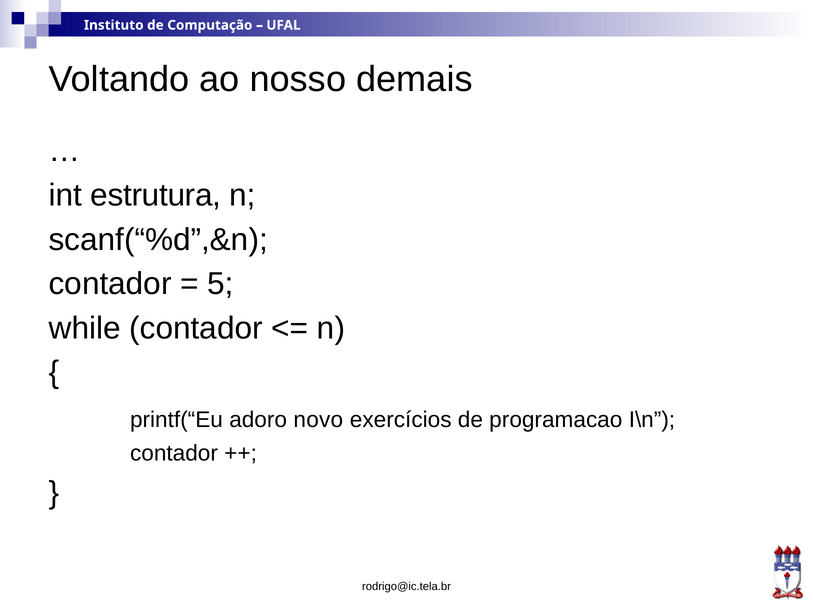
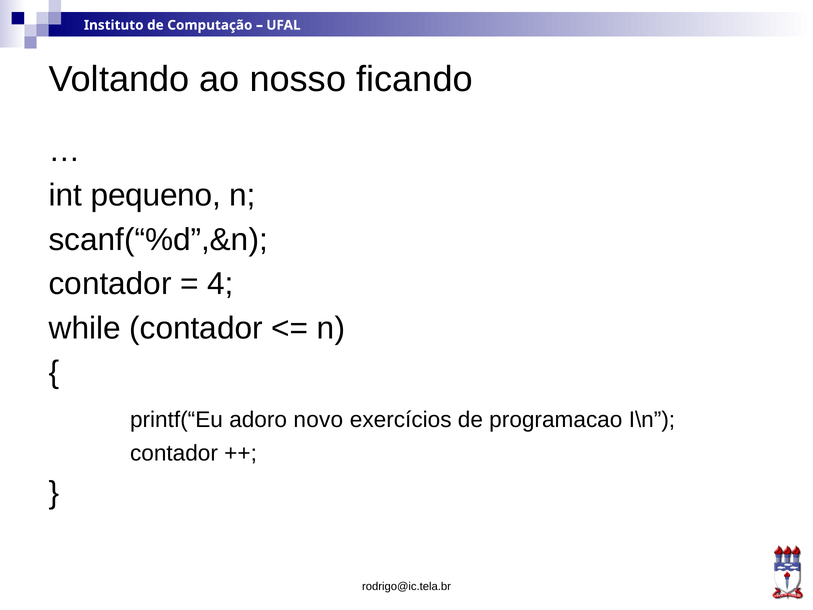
demais: demais -> ficando (414, 79)
estrutura: estrutura -> pequeno (156, 195)
5: 5 -> 4 (221, 284)
